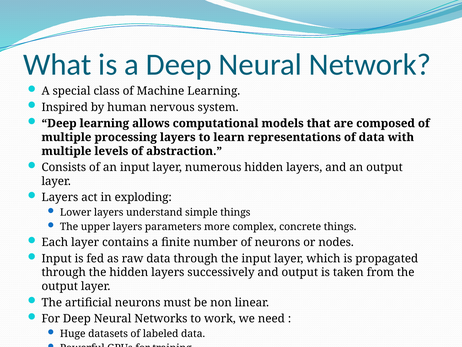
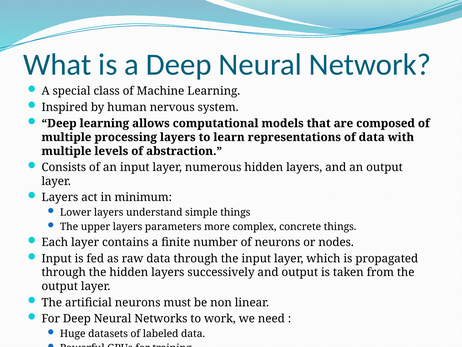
exploding: exploding -> minimum (143, 197)
